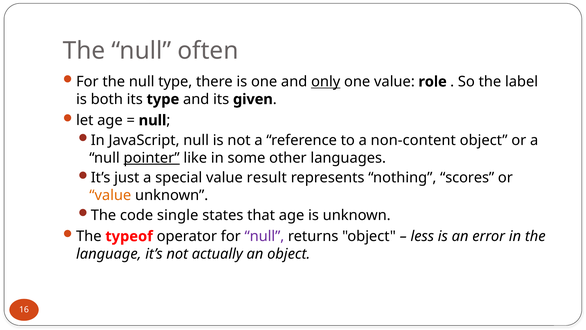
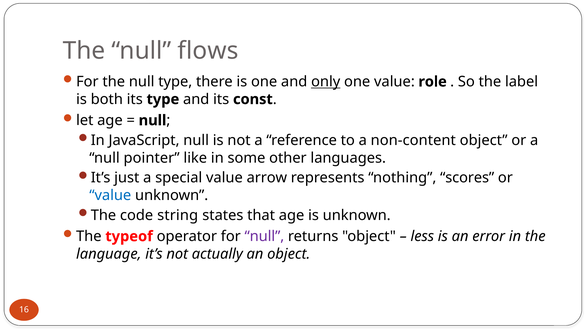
often: often -> flows (208, 51)
given: given -> const (253, 99)
pointer underline: present -> none (152, 158)
result: result -> arrow (267, 178)
value colour: orange -> blue (110, 195)
single: single -> string (178, 215)
